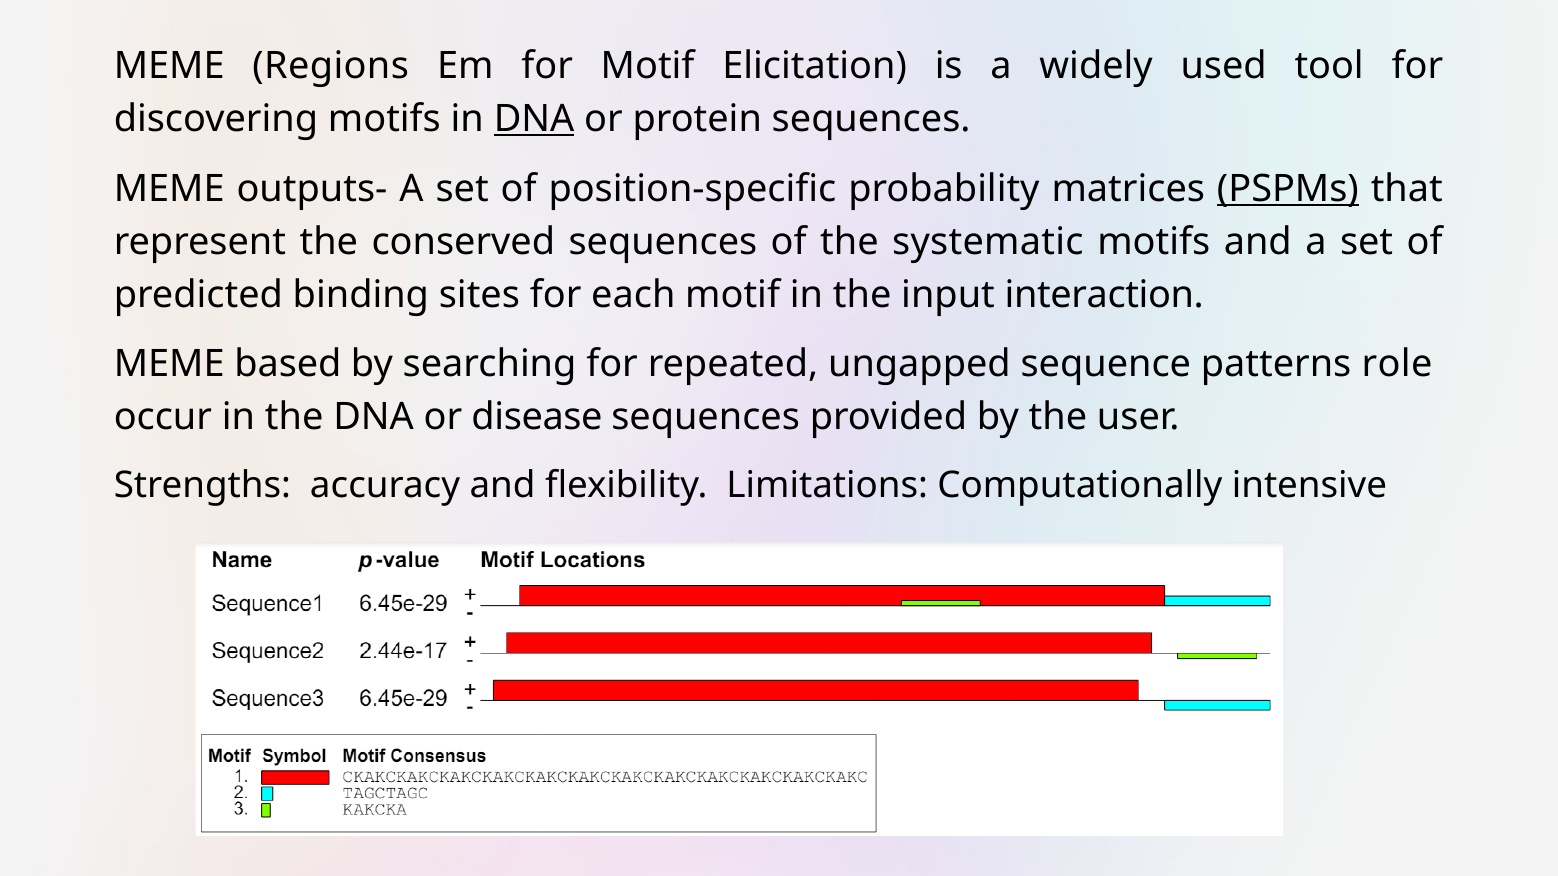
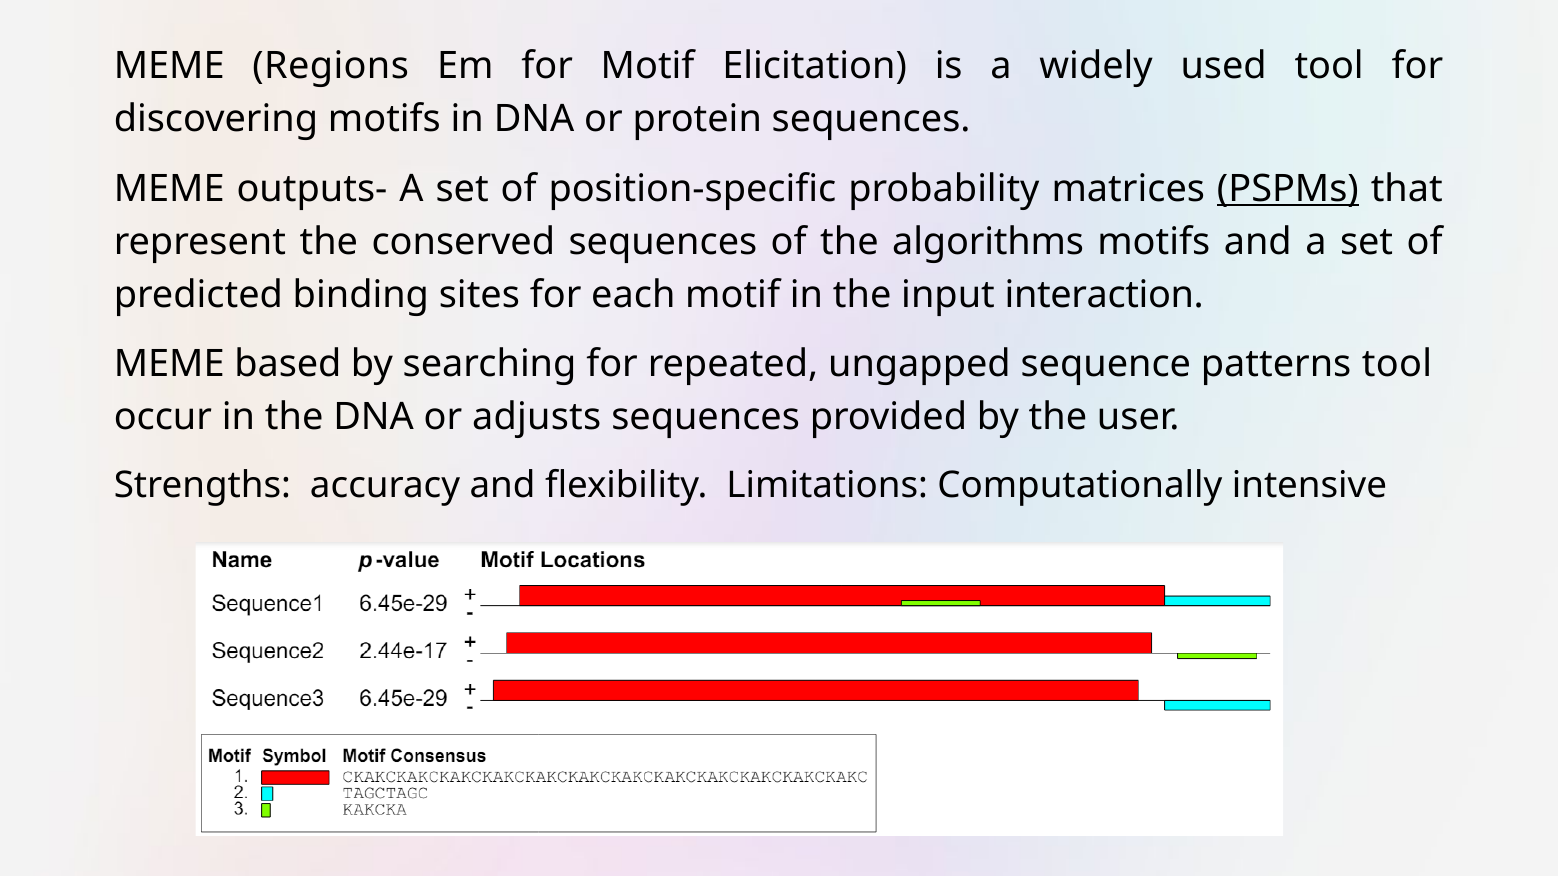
DNA underline: present -> none (534, 119)
systematic: systematic -> algorithms (988, 242)
patterns role: role -> tool (1397, 364)
disease: disease -> adjusts (537, 417)
